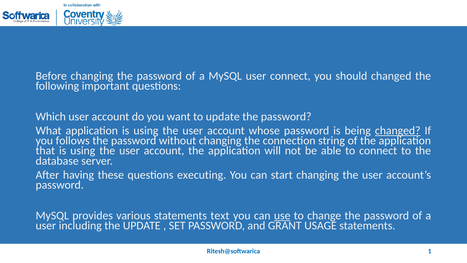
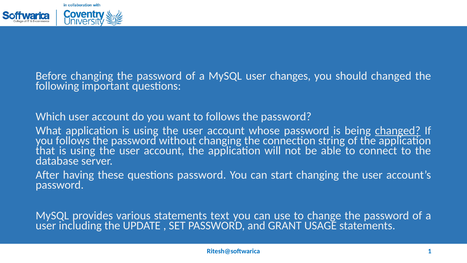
user connect: connect -> changes (290, 76)
to update: update -> follows (223, 116)
questions executing: executing -> password (202, 175)
use underline: present -> none (282, 215)
